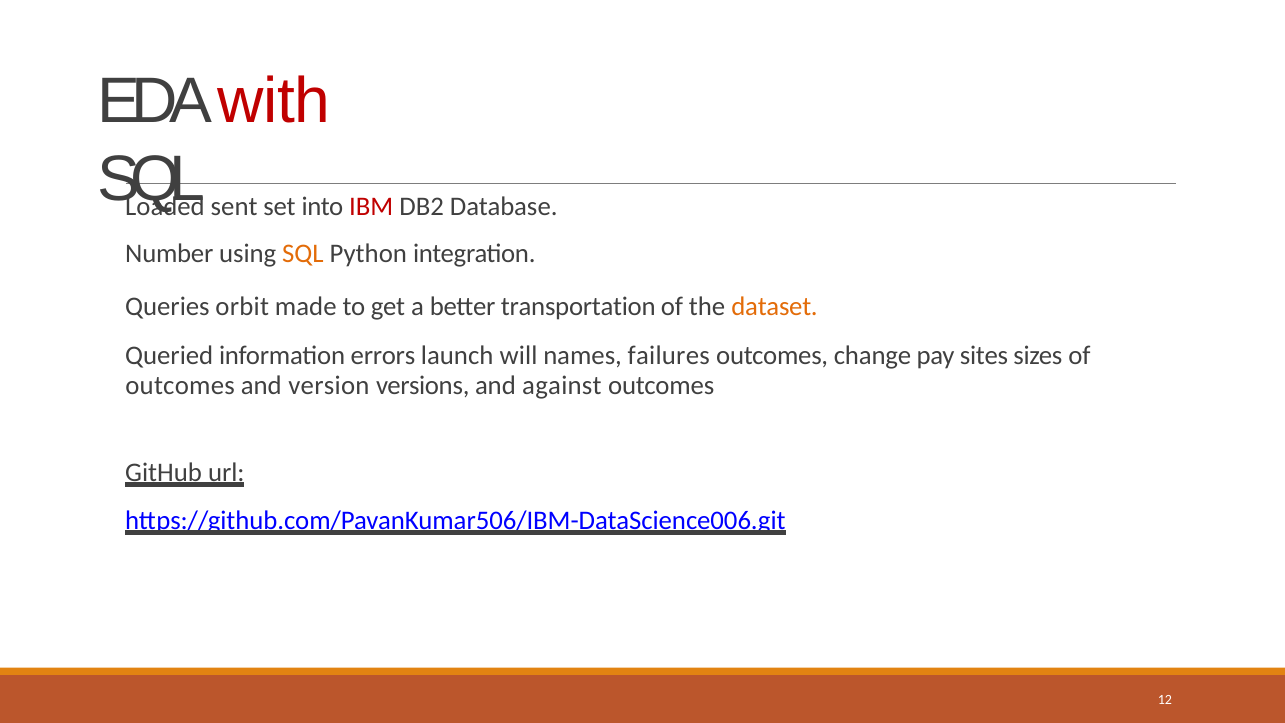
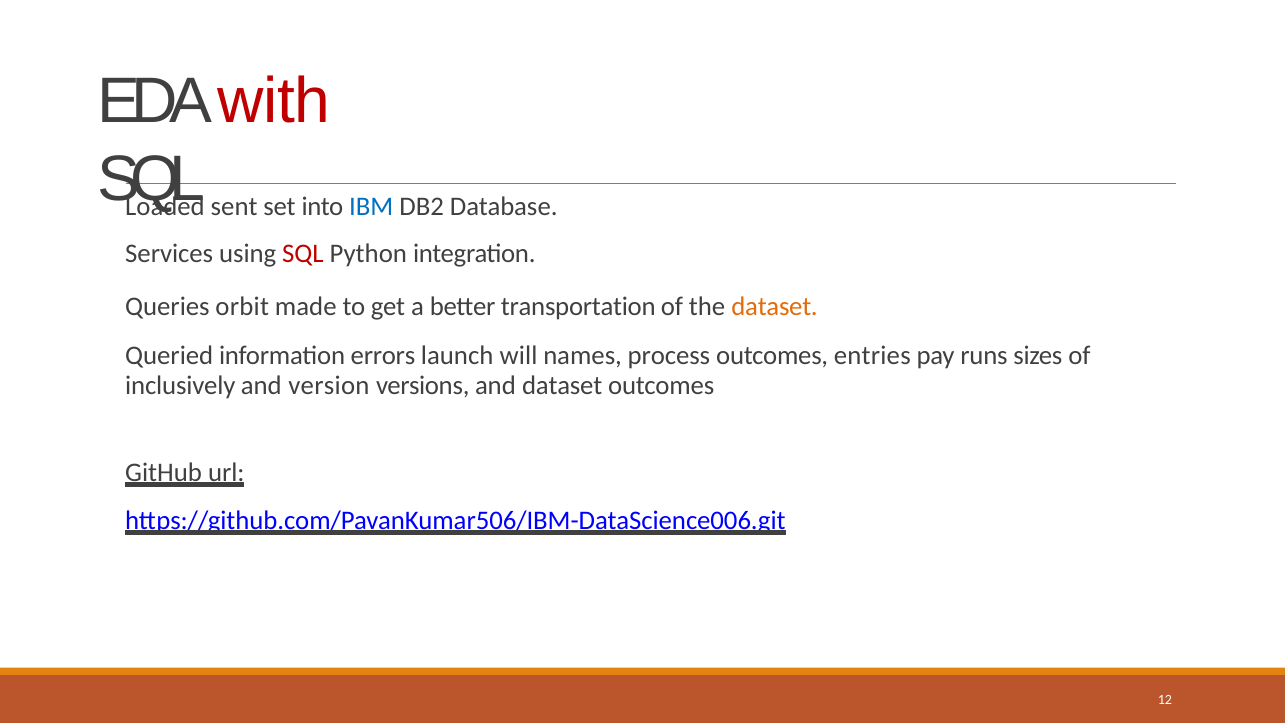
IBM colour: red -> blue (371, 206)
Number: Number -> Services (169, 254)
SQL colour: orange -> red (303, 254)
failures: failures -> process (669, 356)
change: change -> entries (872, 356)
sites: sites -> runs (984, 356)
outcomes: outcomes -> inclusively (180, 385)
and against: against -> dataset (562, 385)
